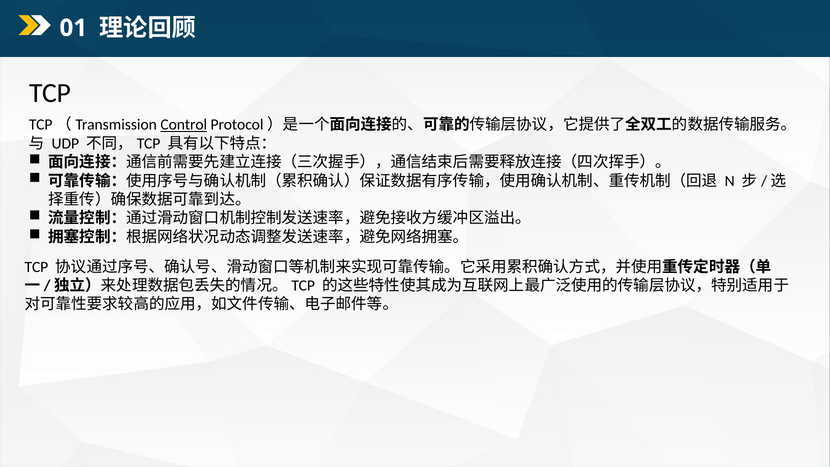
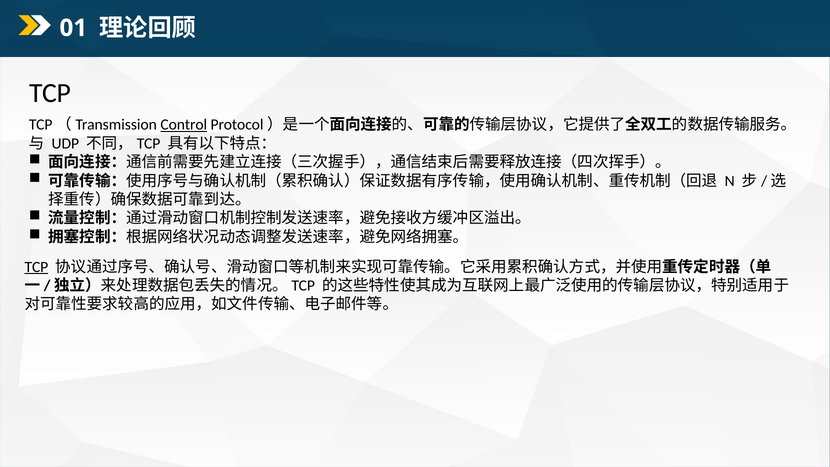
TCP underline: none -> present (36, 267)
